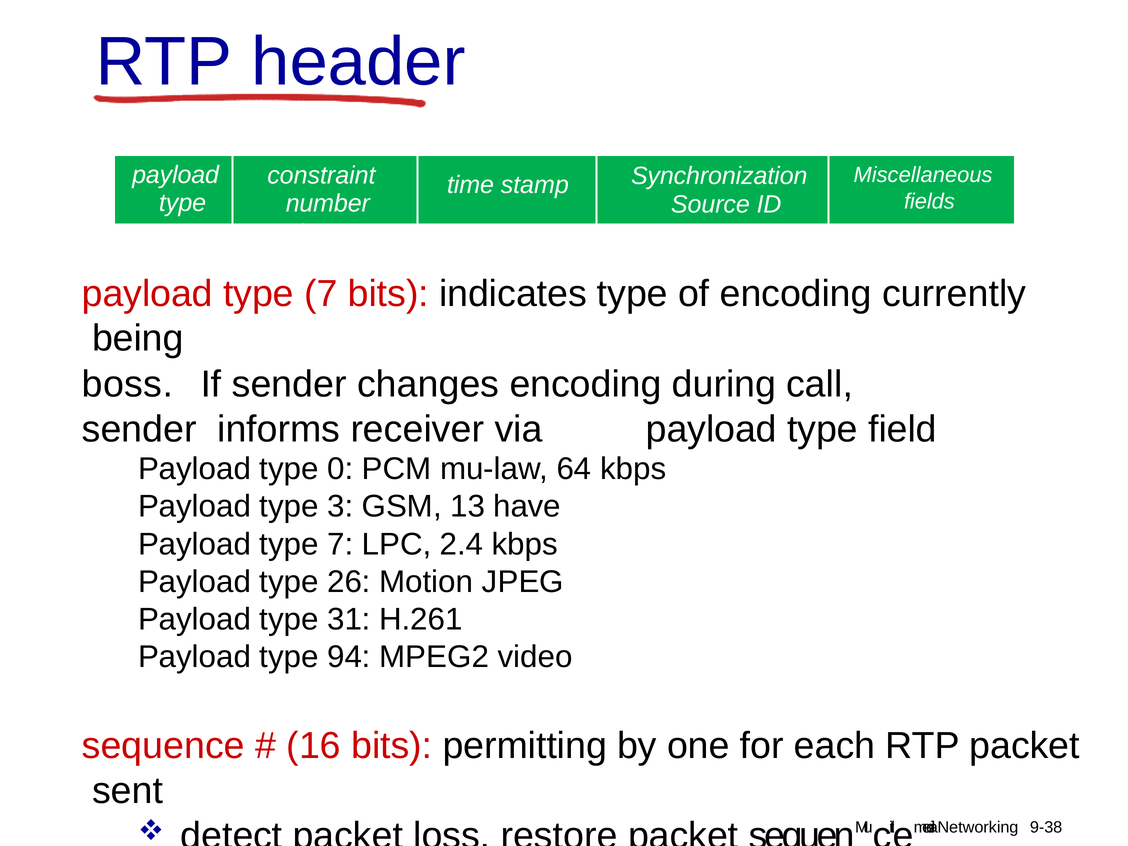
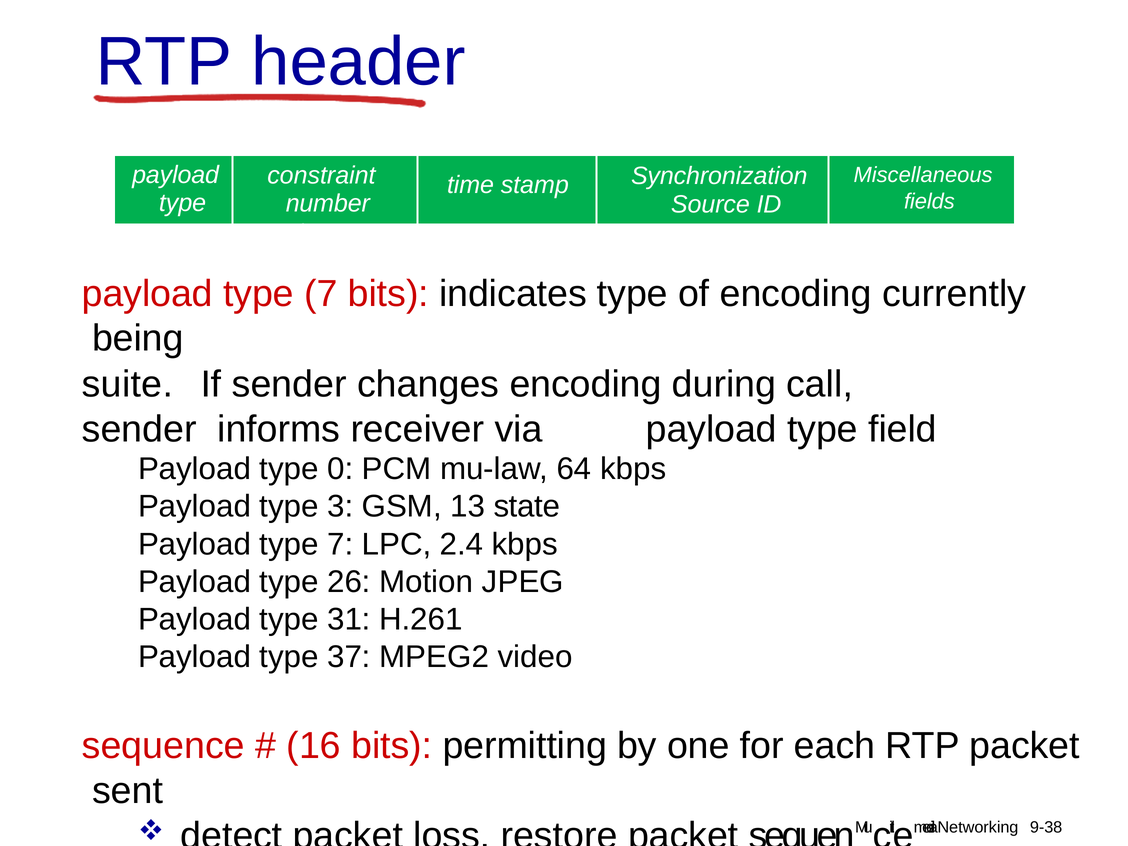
boss: boss -> suite (127, 384)
have: have -> state (527, 507)
94: 94 -> 37 (349, 657)
